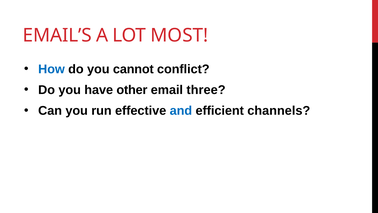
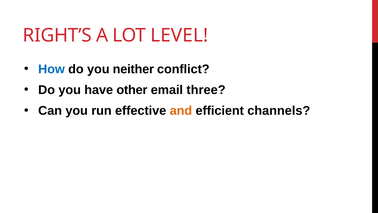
EMAIL’S: EMAIL’S -> RIGHT’S (57, 35)
MOST: MOST -> LEVEL (179, 35)
cannot: cannot -> neither (133, 69)
and colour: blue -> orange (181, 111)
